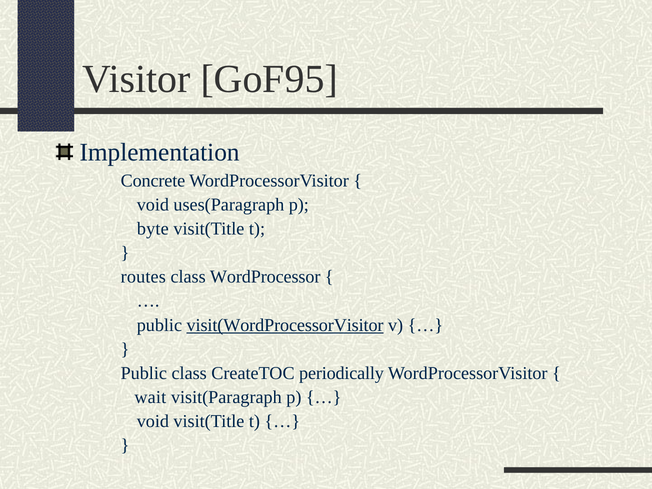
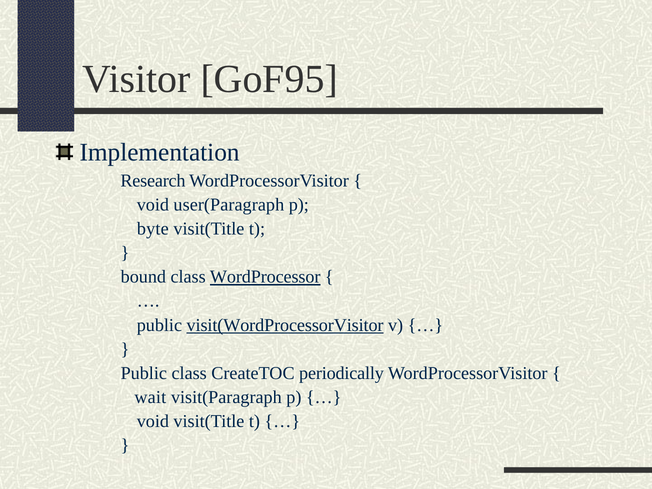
Concrete: Concrete -> Research (153, 181)
uses(Paragraph: uses(Paragraph -> user(Paragraph (229, 205)
routes: routes -> bound (143, 277)
WordProcessor underline: none -> present (265, 277)
